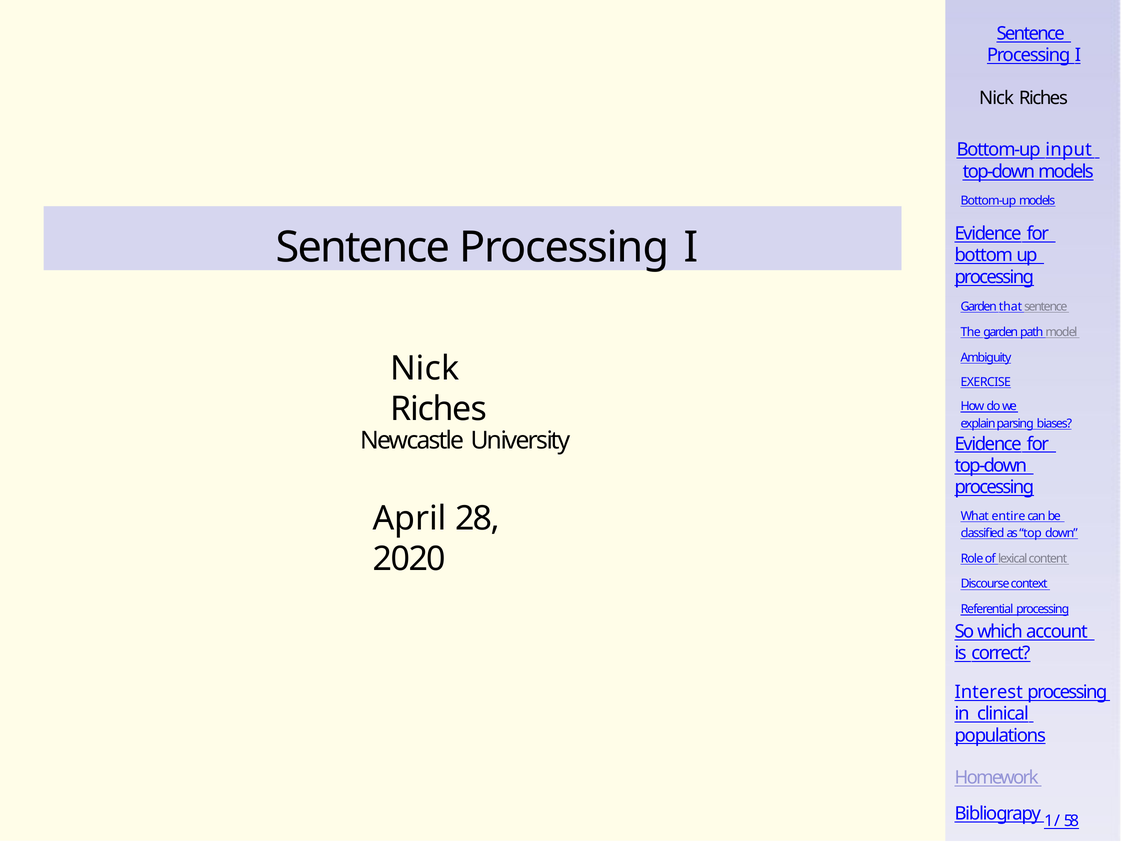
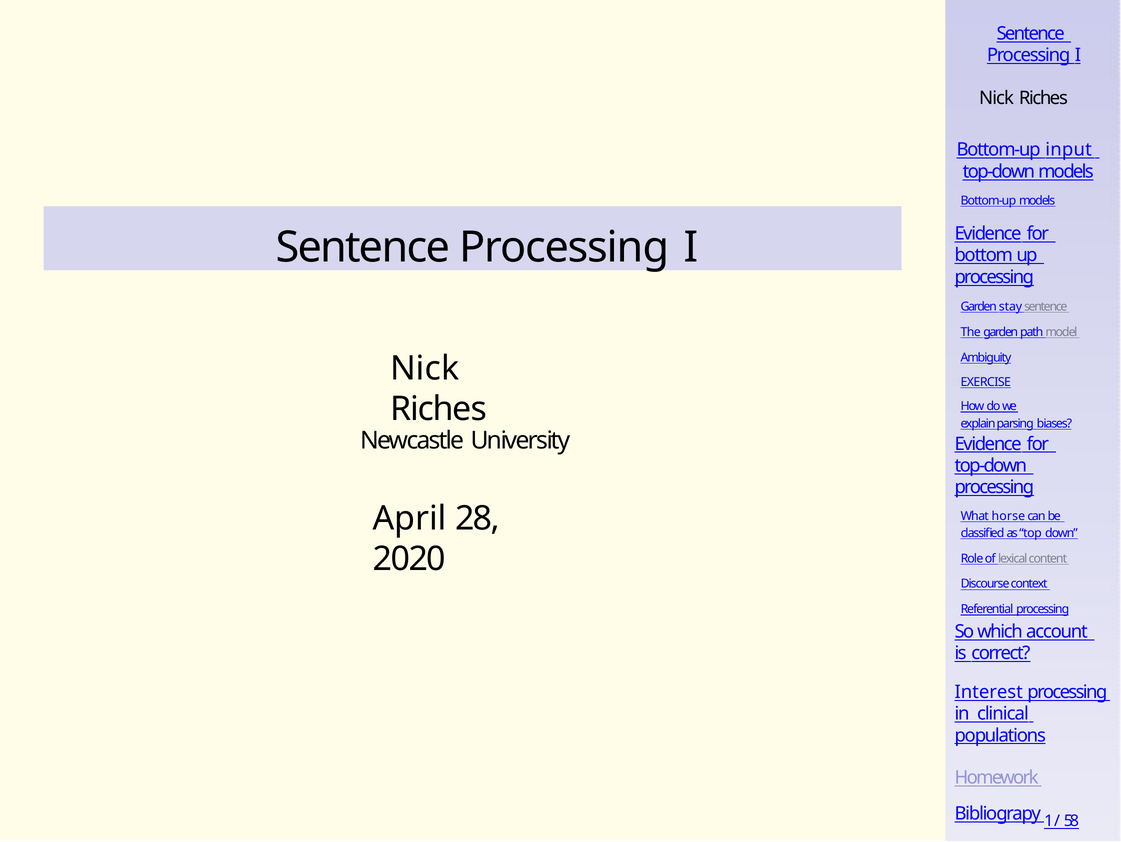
that: that -> stay (1010, 307)
entire: entire -> horse (1008, 516)
